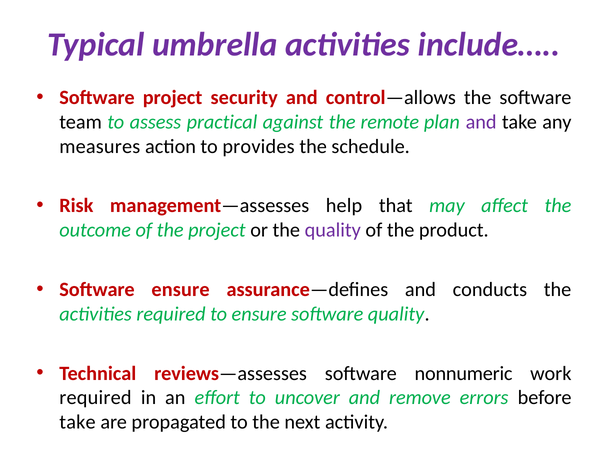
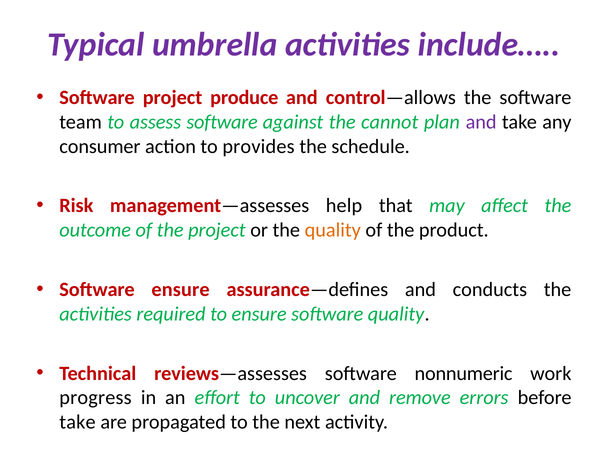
security: security -> produce (244, 98)
assess practical: practical -> software (222, 122)
remote: remote -> cannot (390, 122)
measures: measures -> consumer (100, 146)
quality colour: purple -> orange (333, 230)
required: required -> progress (95, 398)
